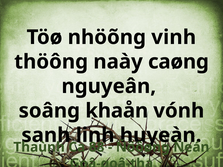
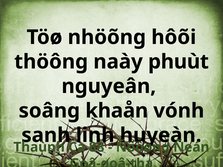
vinh: vinh -> hôõi (174, 37)
caøng: caøng -> phuùt (178, 62)
